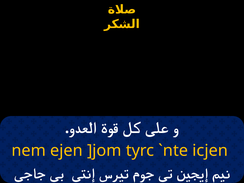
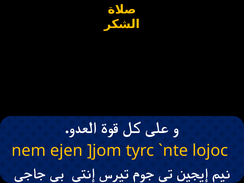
icjen: icjen -> lojoc (210, 151)
